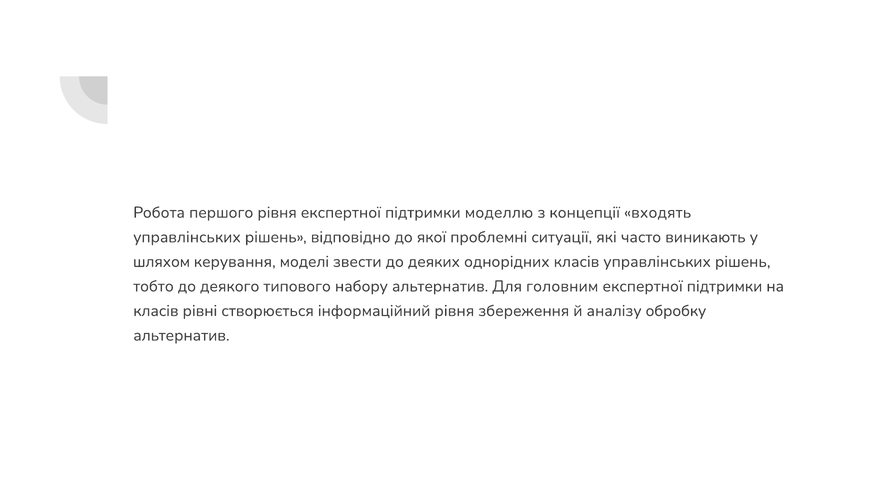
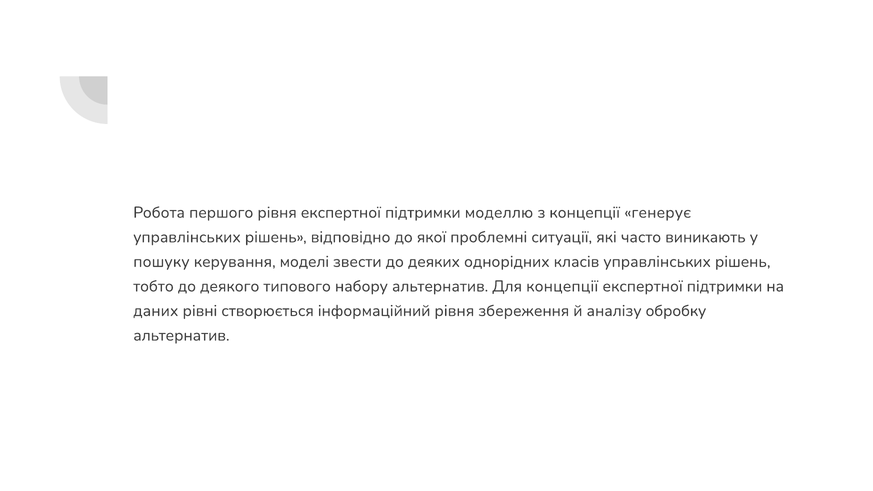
входять: входять -> генерує (658, 213)
шляхом: шляхом -> пошуку (161, 262)
Для головним: головним -> концепції (562, 286)
класів: класів -> даних (156, 311)
